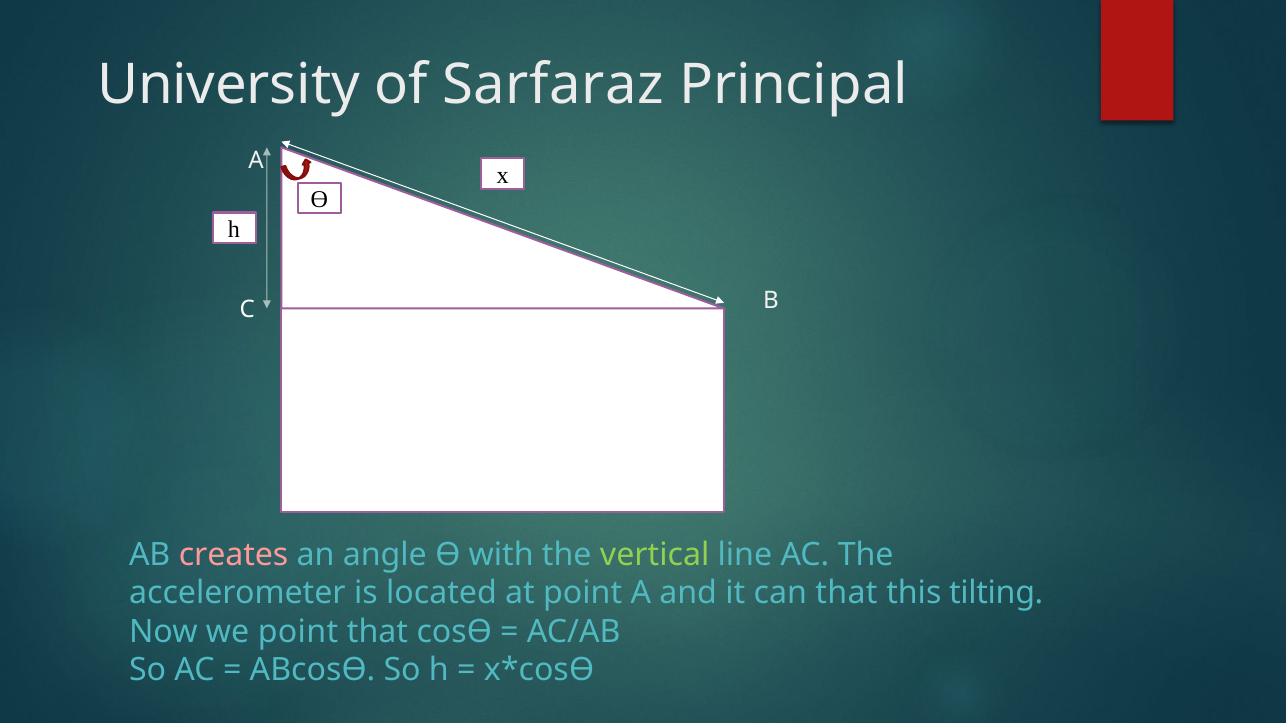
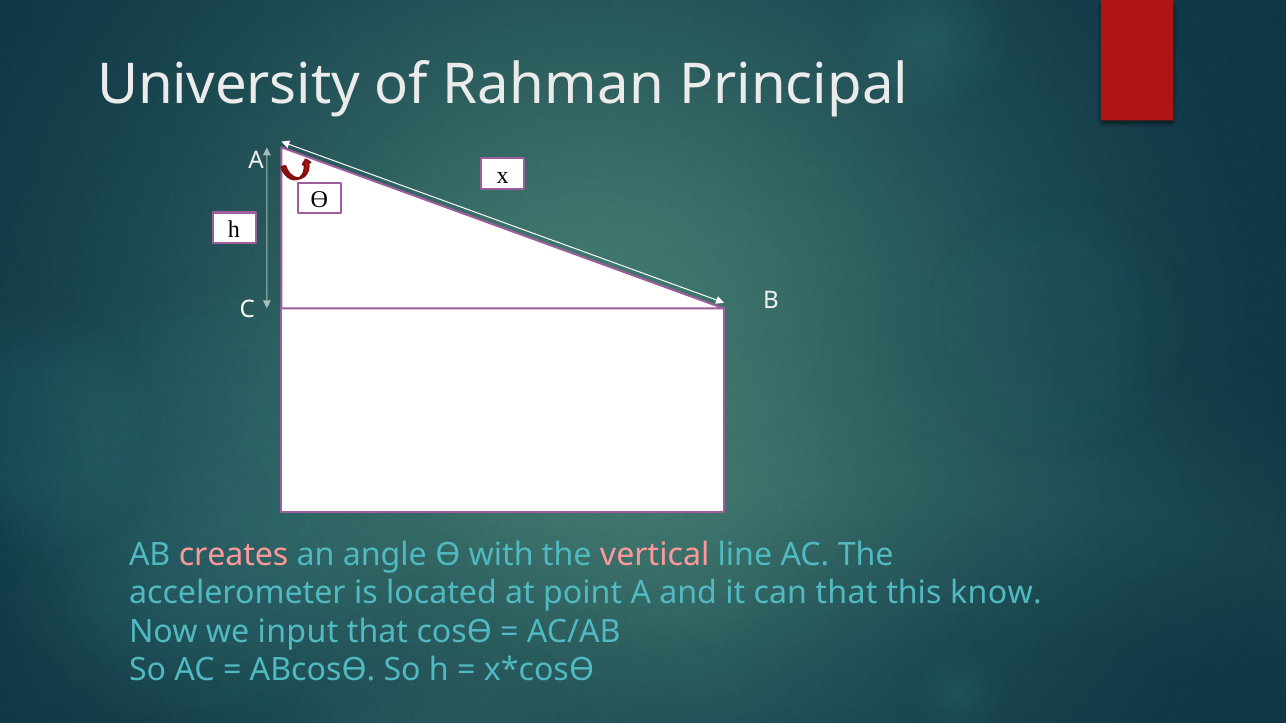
Sarfaraz: Sarfaraz -> Rahman (553, 85)
vertical colour: light green -> pink (655, 555)
tilting: tilting -> know (996, 593)
we point: point -> input (298, 632)
